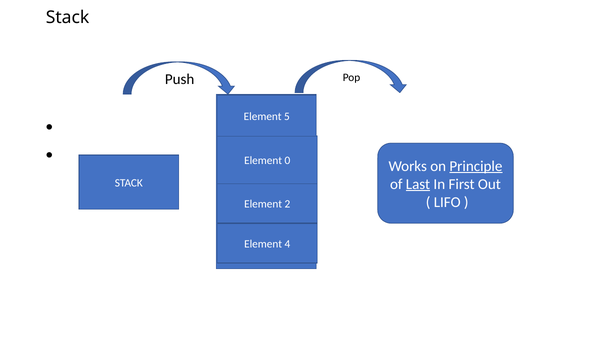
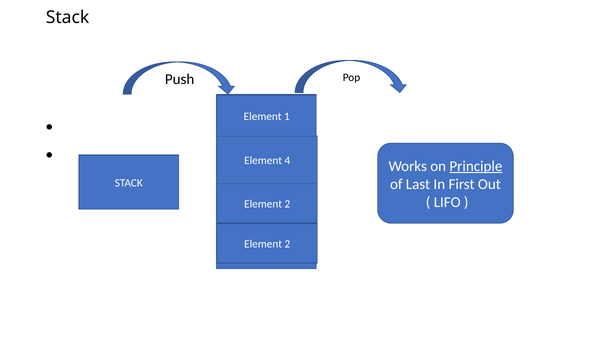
5: 5 -> 1 (287, 116)
0: 0 -> 4 (287, 160)
Last underline: present -> none (418, 184)
4: 4 -> 2 (287, 244)
